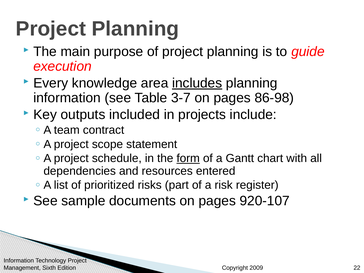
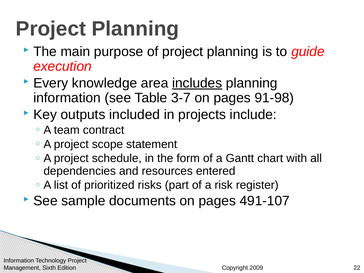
86-98: 86-98 -> 91-98 (274, 98)
form underline: present -> none (188, 158)
920-107: 920-107 -> 491-107 (265, 201)
